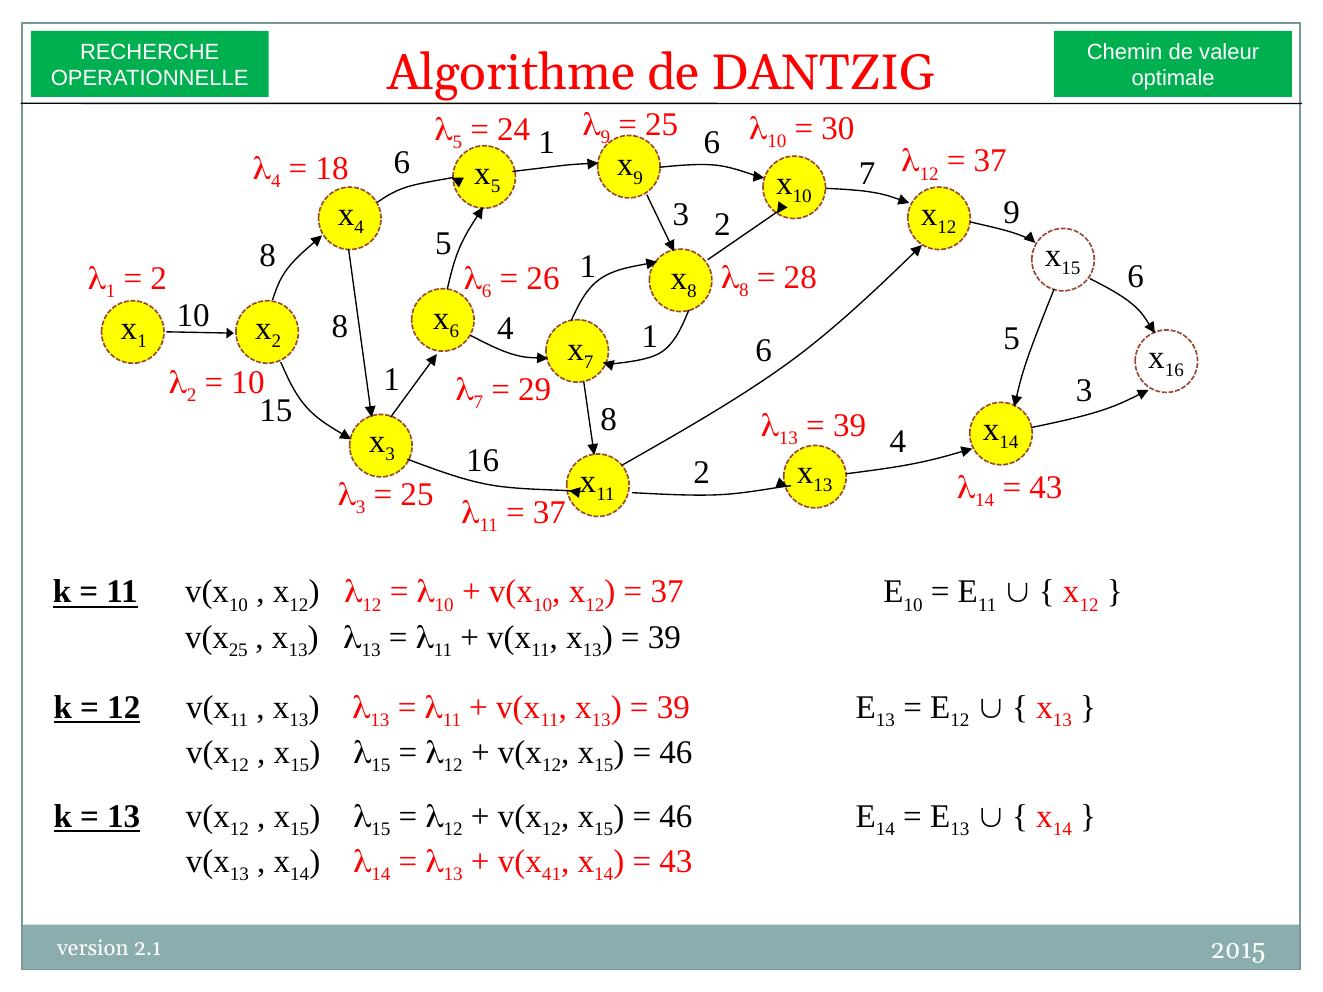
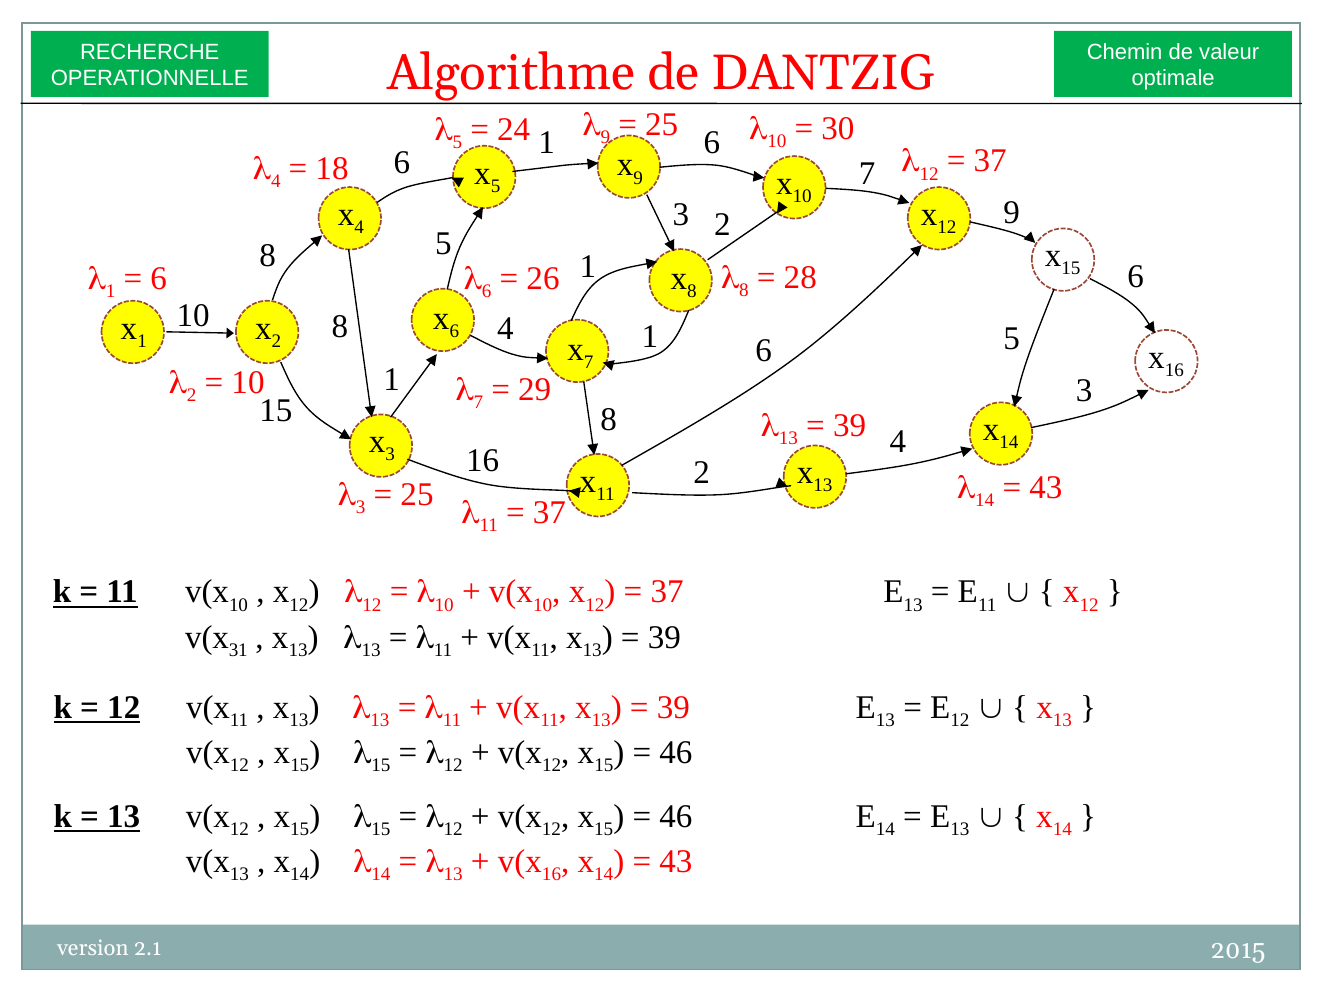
2: 2 -> 6 (159, 279)
E E 10: 10 -> 13 (913, 605)
25: 25 -> 31 (238, 650)
41: 41 -> 16 (552, 875)
